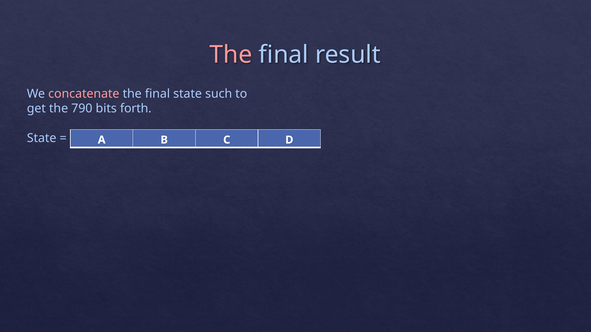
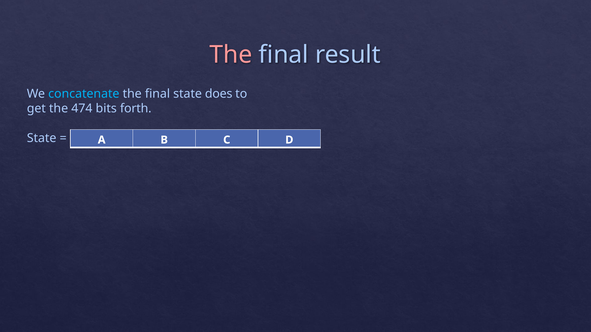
concatenate colour: pink -> light blue (84, 94)
such: such -> does (219, 94)
790: 790 -> 474 (82, 109)
